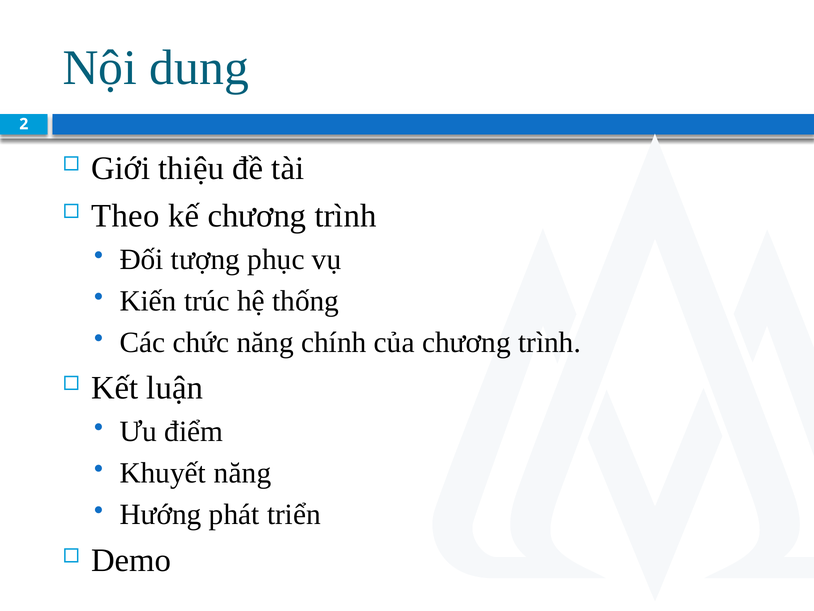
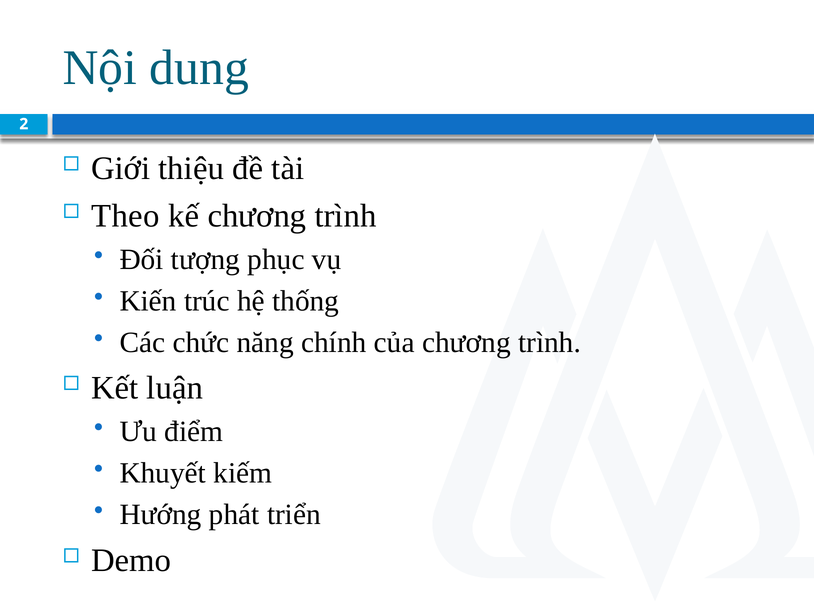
Khuyết năng: năng -> kiếm (243, 473)
